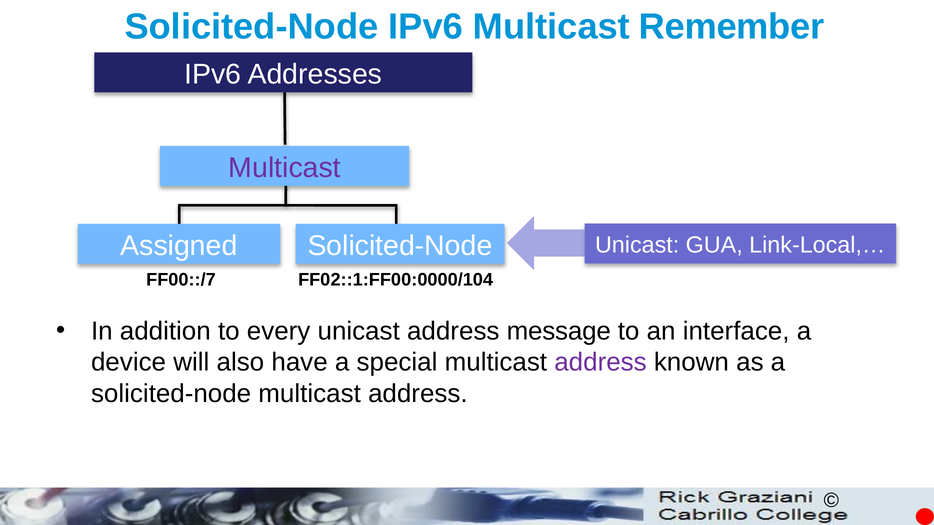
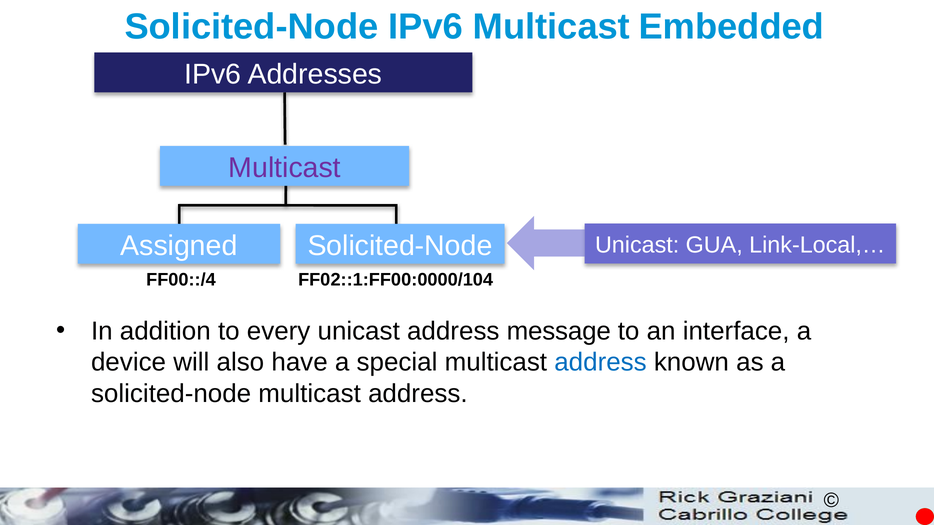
Remember: Remember -> Embedded (731, 27)
FF00::/7: FF00::/7 -> FF00::/4 (181, 280)
address colour: purple -> blue (600, 363)
